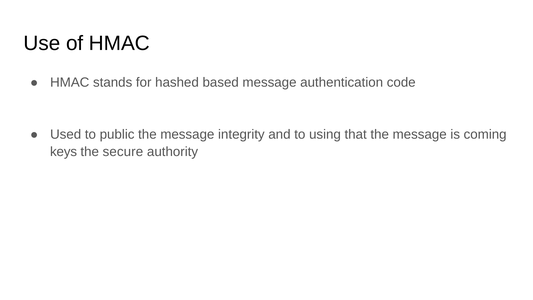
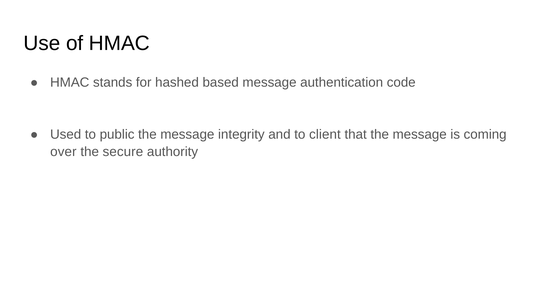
using: using -> client (325, 134)
keys: keys -> over (63, 152)
